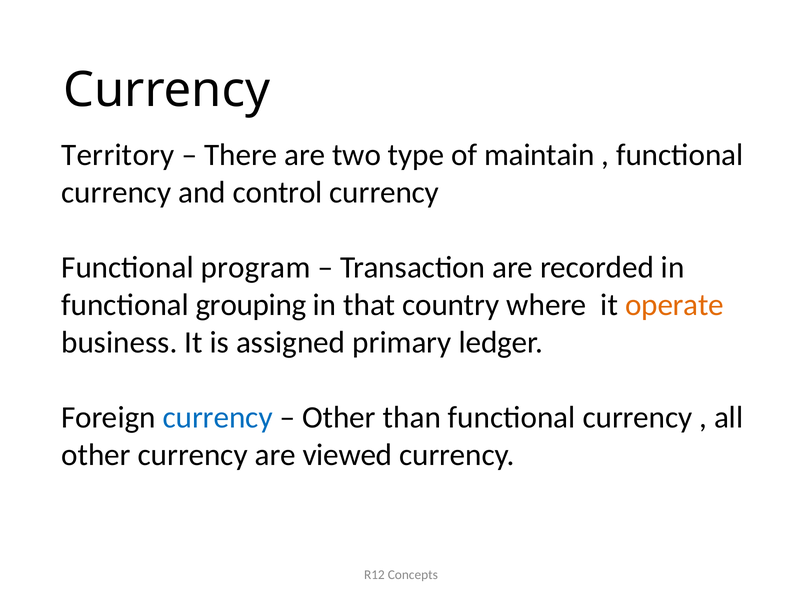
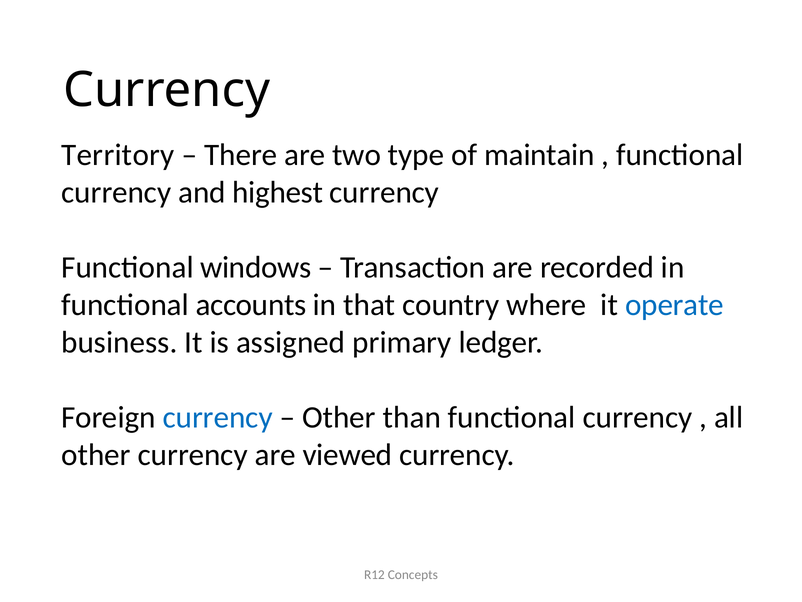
control: control -> highest (278, 192)
program: program -> windows (256, 267)
grouping: grouping -> accounts (251, 305)
operate colour: orange -> blue (675, 305)
